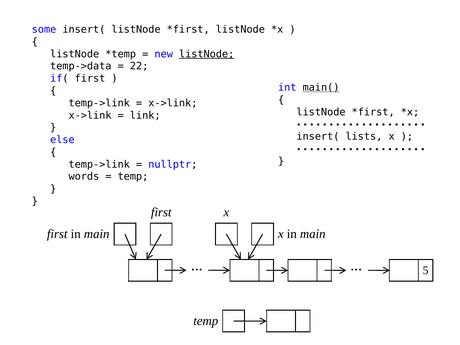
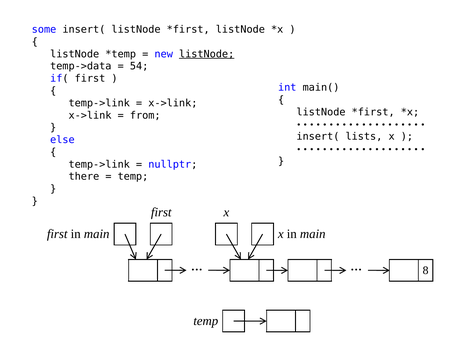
22: 22 -> 54 (139, 66)
main( underline: present -> none (321, 87)
link: link -> from (145, 115)
words: words -> there (84, 177)
5: 5 -> 8 (426, 270)
